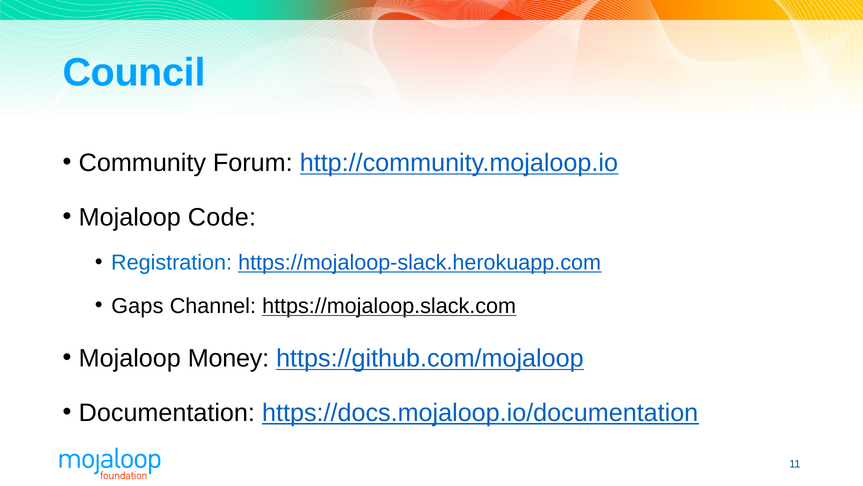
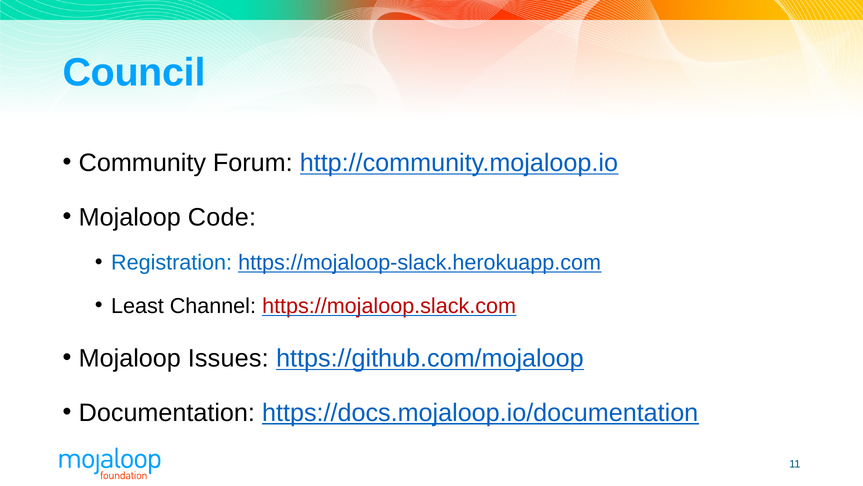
Gaps: Gaps -> Least (137, 306)
https://mojaloop.slack.com colour: black -> red (389, 306)
Money: Money -> Issues (228, 358)
